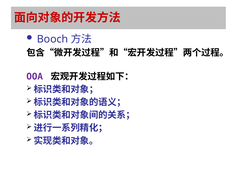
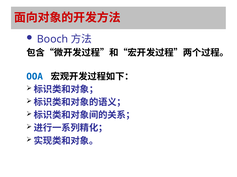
OOA colour: purple -> blue (35, 77)
